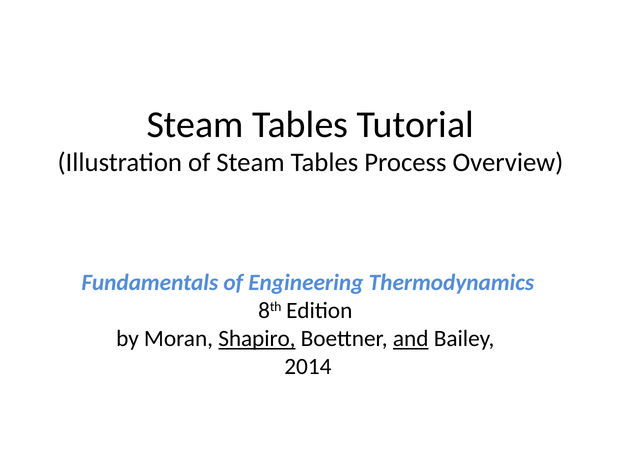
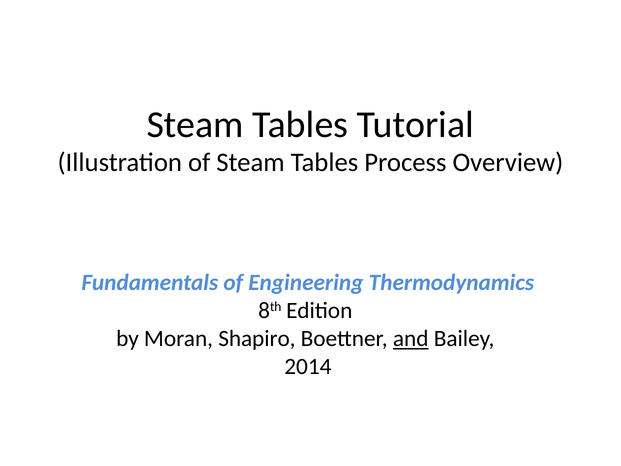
Shapiro underline: present -> none (257, 339)
